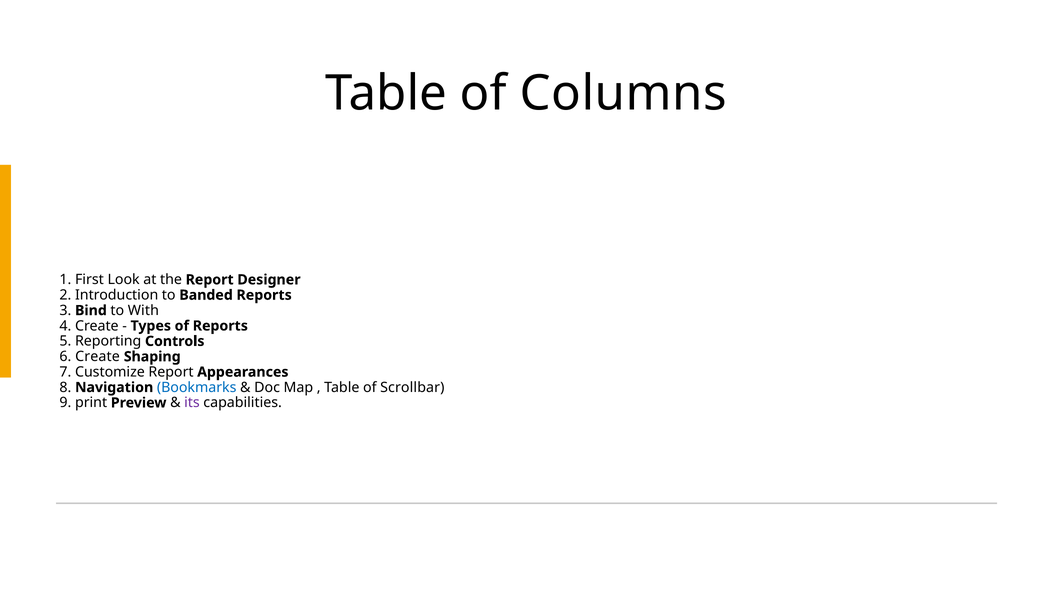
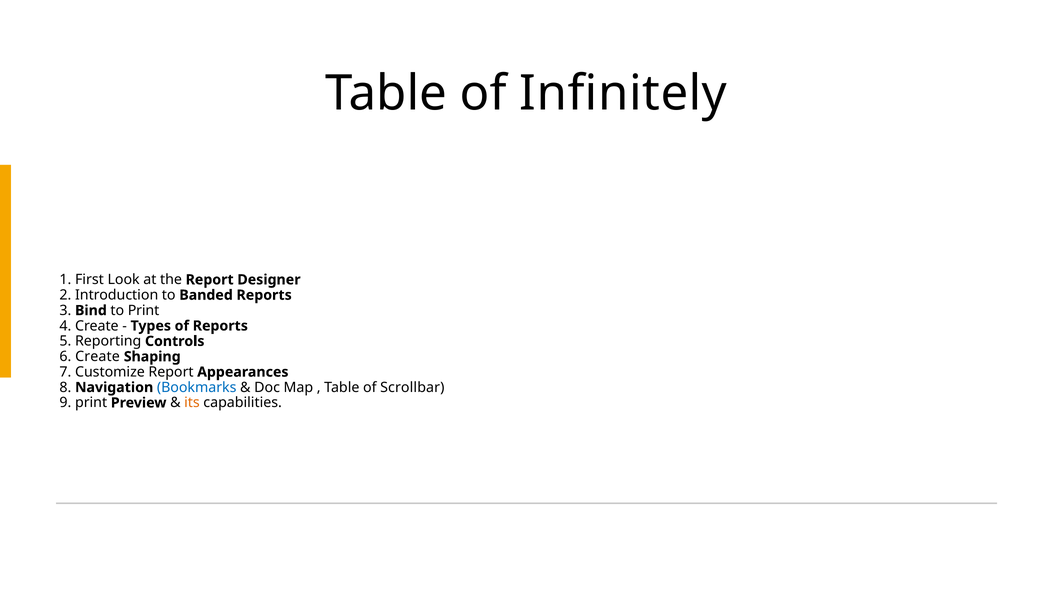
Columns: Columns -> Infinitely (623, 93)
to With: With -> Print (144, 310)
its colour: purple -> orange (192, 403)
